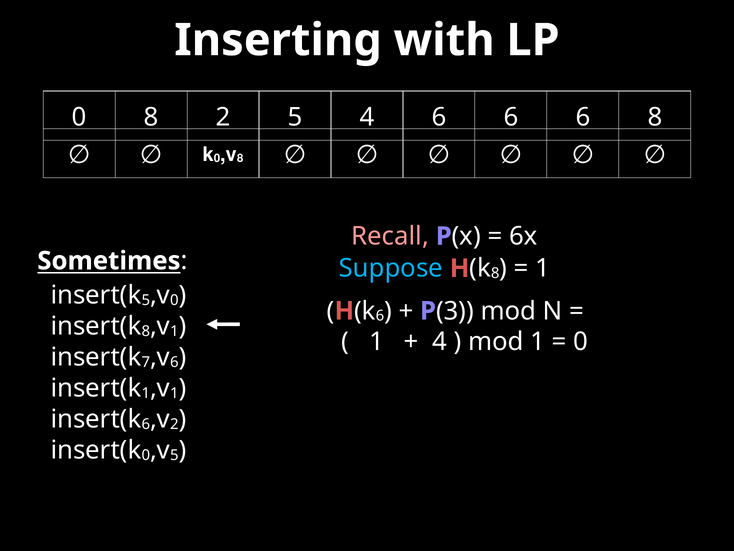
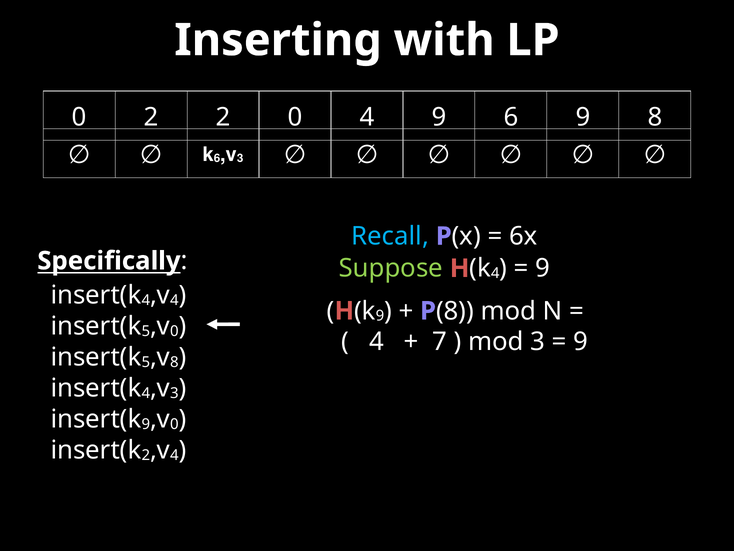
0 8: 8 -> 2 (151, 117)
2 5: 5 -> 0 (295, 117)
4 6: 6 -> 9 (439, 117)
6: 6 -> 9 (583, 117)
0: 0 -> 6 (217, 158)
8: 8 -> 3 (240, 158)
Recall colour: pink -> light blue (390, 236)
Sometimes: Sometimes -> Specifically (109, 261)
Suppose colour: light blue -> light green (391, 268)
8: 8 -> 4 (495, 273)
1: 1 -> 9 (543, 268)
5: 5 -> 4 (146, 300)
0: 0 -> 4 (174, 300)
6: 6 -> 9 (380, 316)
3: 3 -> 8 (455, 311)
8: 8 -> 5 (146, 331)
1: 1 -> 0 (174, 331)
1: 1 -> 4 (377, 342)
4: 4 -> 7 (440, 342)
mod 1: 1 -> 3 (538, 342)
0: 0 -> 9 (581, 342)
7: 7 -> 5 (146, 362)
6: 6 -> 8 (174, 362)
1: 1 -> 4 (146, 393)
1: 1 -> 3 (174, 393)
6: 6 -> 9 (146, 424)
2: 2 -> 0 (174, 424)
0: 0 -> 2 (146, 455)
5: 5 -> 4 (174, 455)
